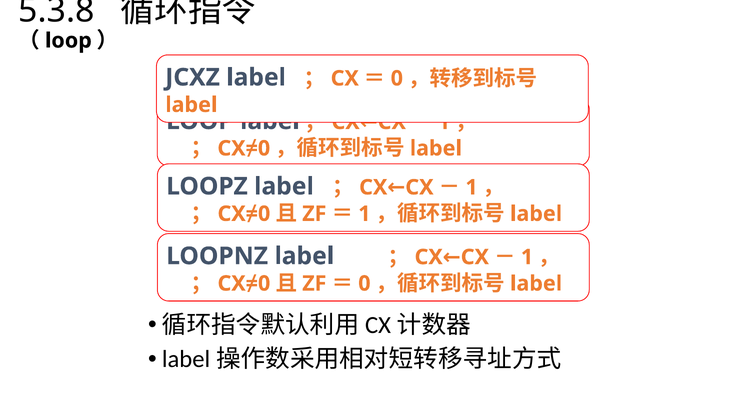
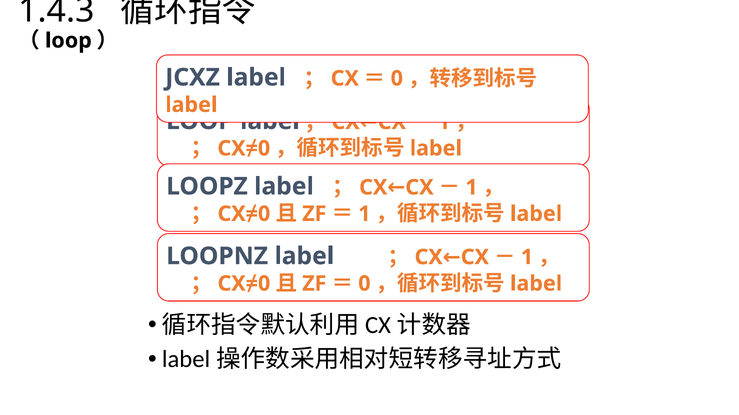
5.3.8: 5.3.8 -> 1.4.3 (56, 11)
